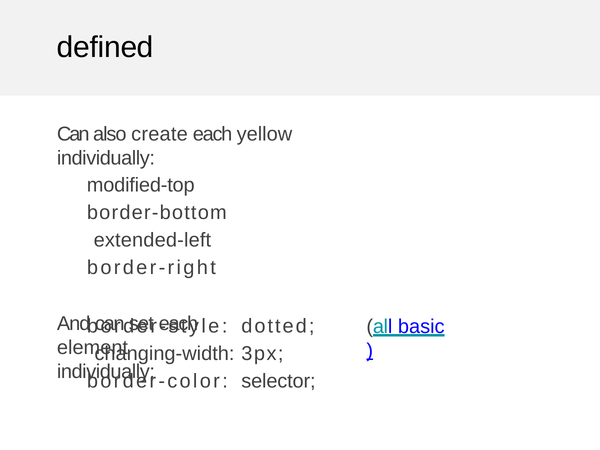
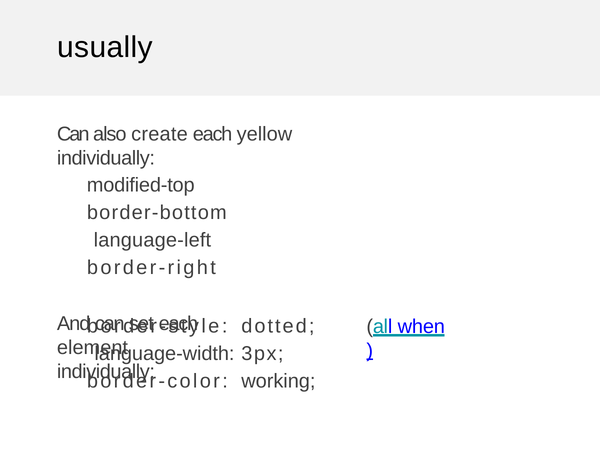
defined: defined -> usually (105, 47)
extended-left: extended-left -> language-left (152, 240)
basic: basic -> when (421, 327)
changing-width: changing-width -> language-width (165, 354)
selector: selector -> working (278, 381)
